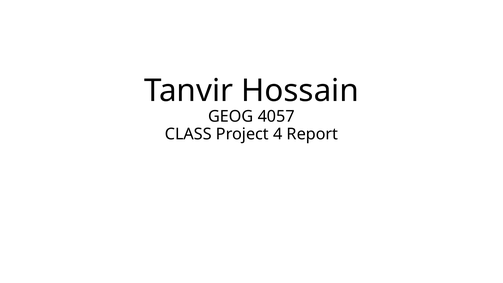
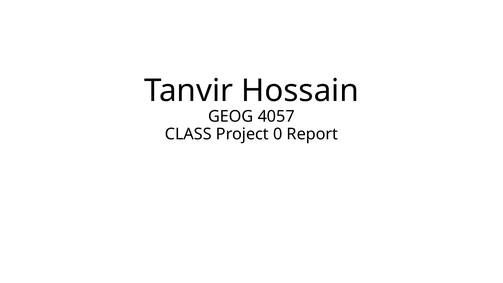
4: 4 -> 0 (278, 134)
